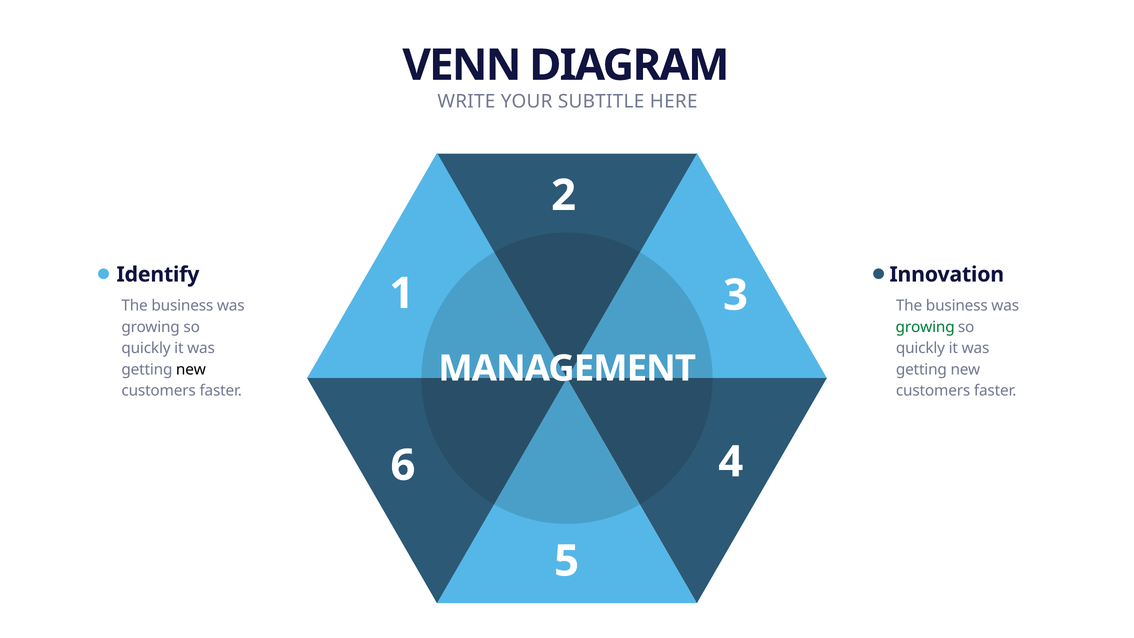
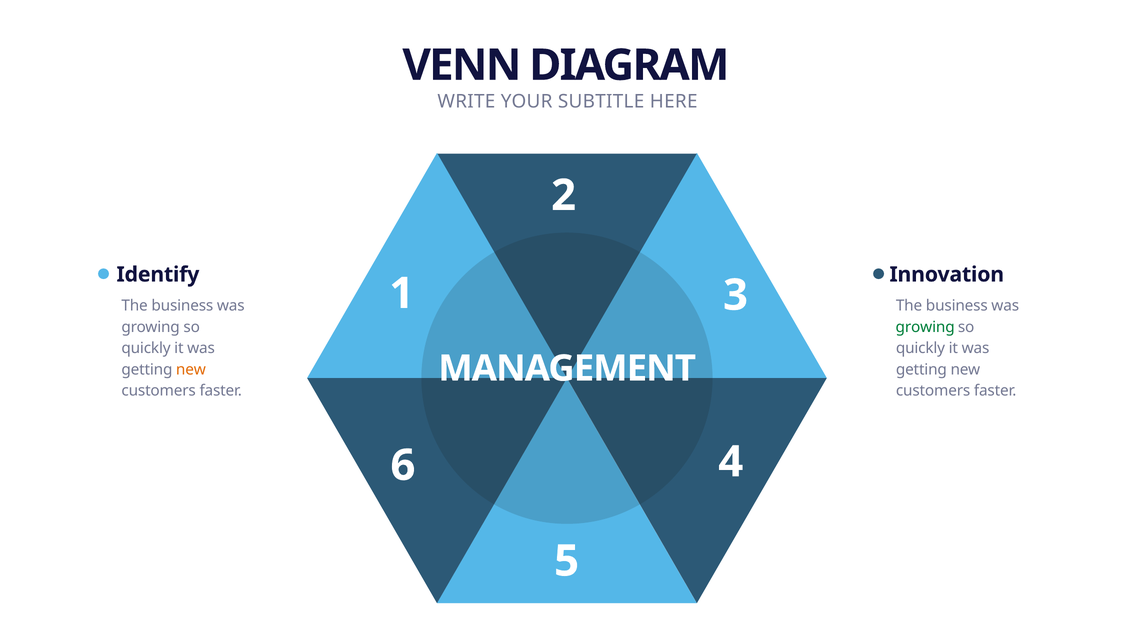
new colour: black -> orange (191, 370)
